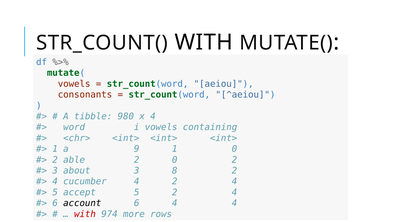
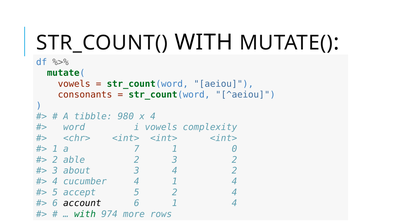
containing: containing -> complexity (210, 127)
9: 9 -> 7 (137, 149)
2 0: 0 -> 3 (175, 160)
3 8: 8 -> 4 (175, 171)
4 2: 2 -> 1 (175, 182)
6 4: 4 -> 1 (175, 203)
with colour: red -> green (85, 214)
